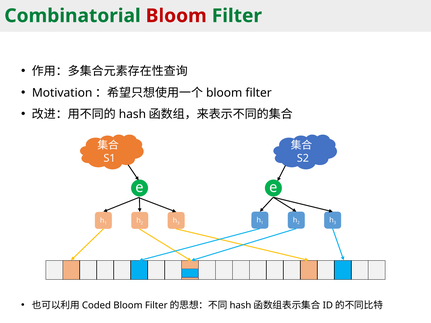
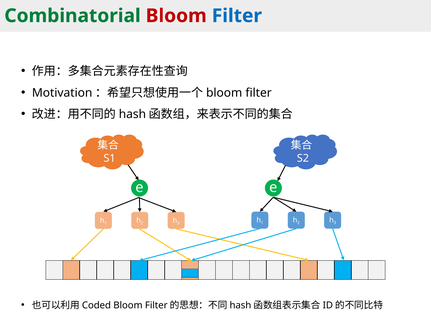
Filter colour: green -> blue (237, 16)
